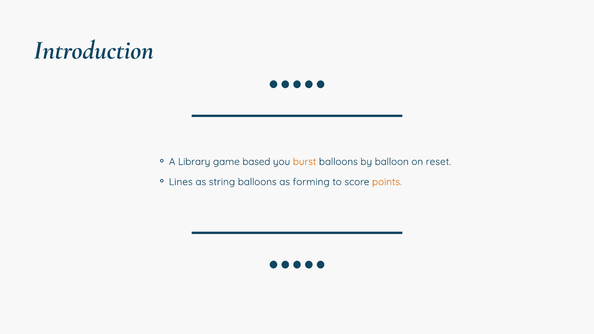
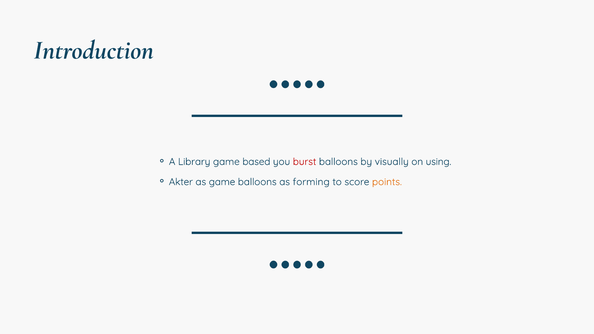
burst colour: orange -> red (305, 162)
balloon: balloon -> visually (392, 162)
reset: reset -> using (438, 162)
Lines: Lines -> Akter (181, 182)
as string: string -> game (222, 182)
